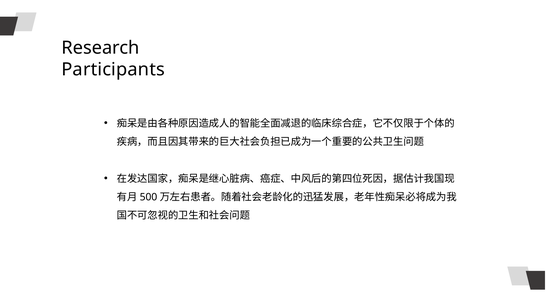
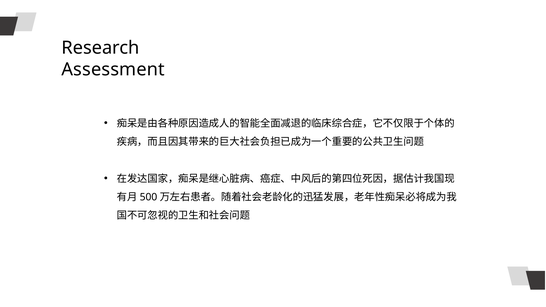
Participants: Participants -> Assessment (113, 70)
